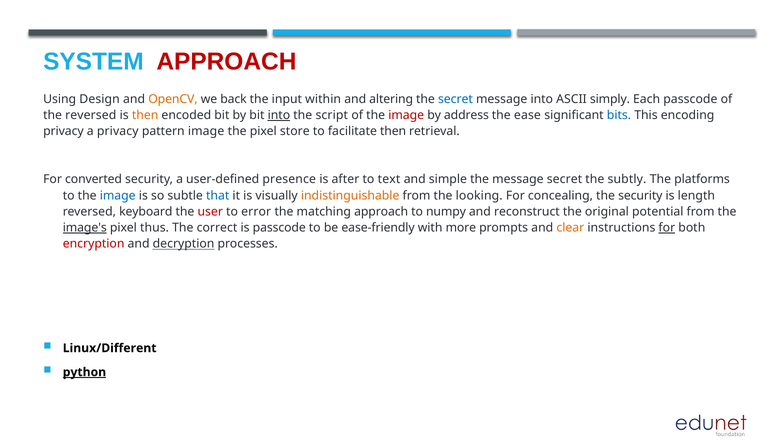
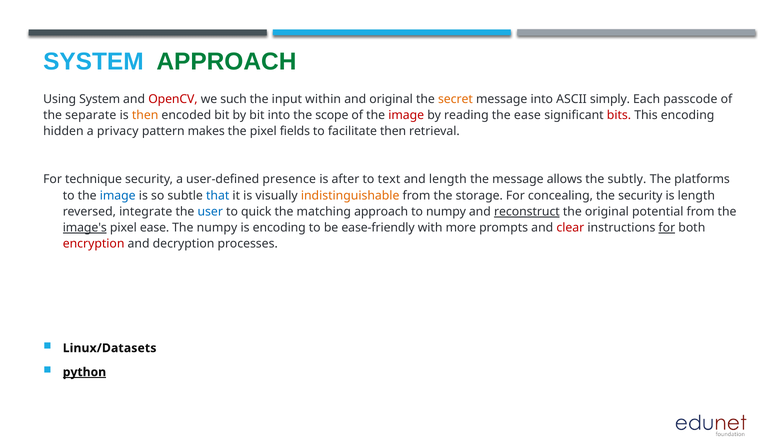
APPROACH colour: red -> green (226, 62)
Using Design: Design -> System (100, 99)
OpenCV colour: orange -> red (173, 99)
back: back -> such (234, 99)
and altering: altering -> original (391, 99)
secret colour: blue -> orange (455, 99)
the reversed: reversed -> separate (91, 115)
into underline: present -> none (279, 115)
script: script -> scope (332, 115)
address: address -> reading (466, 115)
bits colour: blue -> red (619, 115)
privacy: privacy -> hidden (63, 131)
pattern image: image -> makes (206, 131)
store: store -> fields (295, 131)
converted: converted -> technique (94, 179)
and simple: simple -> length (448, 179)
message secret: secret -> allows (565, 179)
looking: looking -> storage (479, 195)
keyboard: keyboard -> integrate (146, 212)
user colour: red -> blue (210, 212)
error: error -> quick (256, 212)
reconstruct underline: none -> present (527, 212)
pixel thus: thus -> ease (155, 228)
The correct: correct -> numpy (217, 228)
is passcode: passcode -> encoding (279, 228)
clear colour: orange -> red (570, 228)
decryption underline: present -> none (184, 244)
Linux/Different: Linux/Different -> Linux/Datasets (110, 348)
